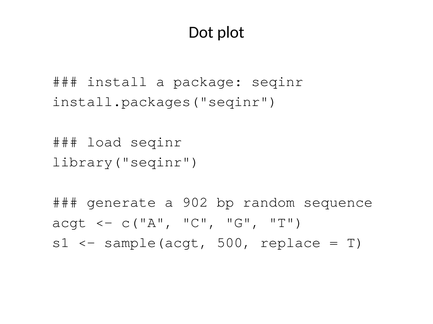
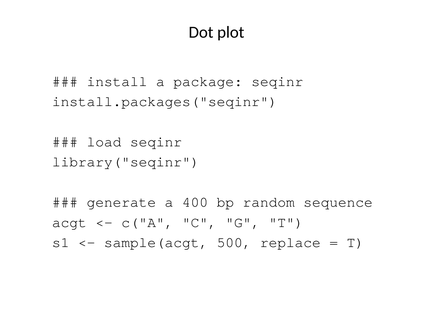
902: 902 -> 400 (195, 203)
